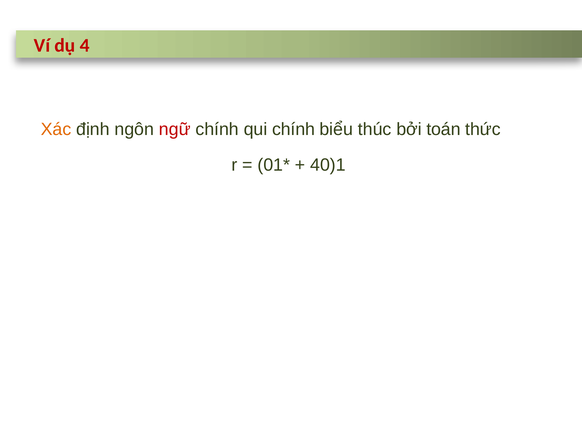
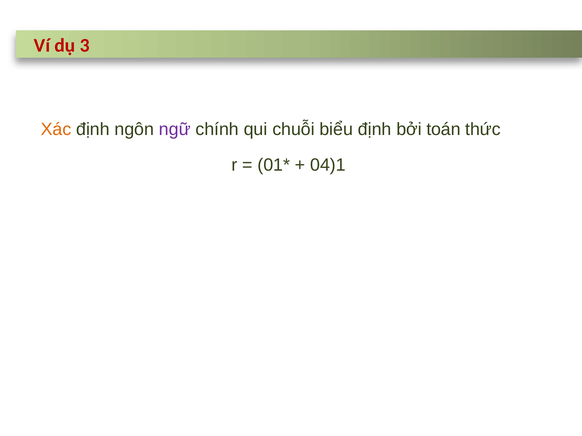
4: 4 -> 3 (85, 45)
ngữ colour: red -> purple (175, 129)
qui chính: chính -> chuỗi (293, 129)
biểu thúc: thúc -> định (375, 129)
40)1: 40)1 -> 04)1 (328, 165)
